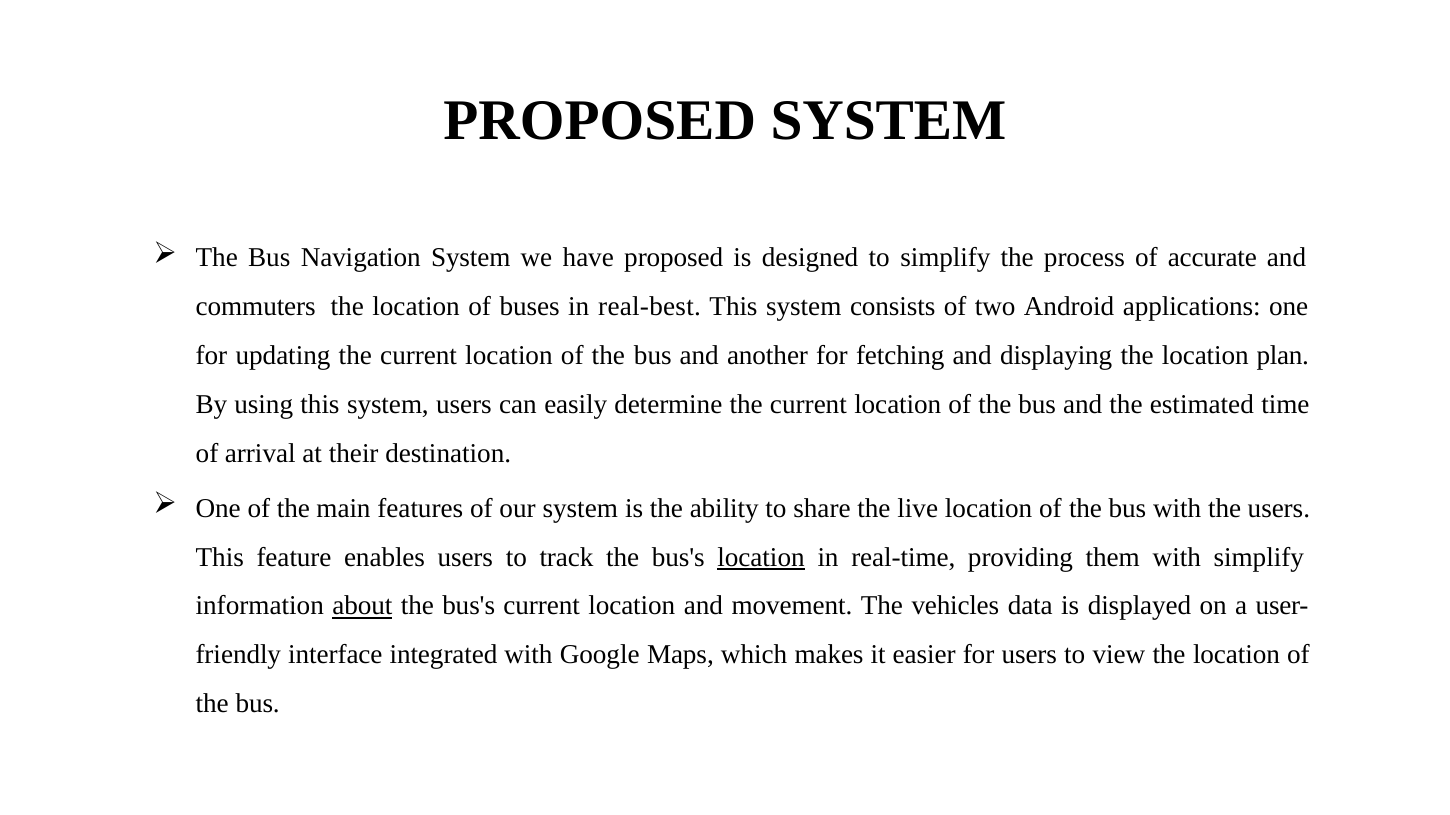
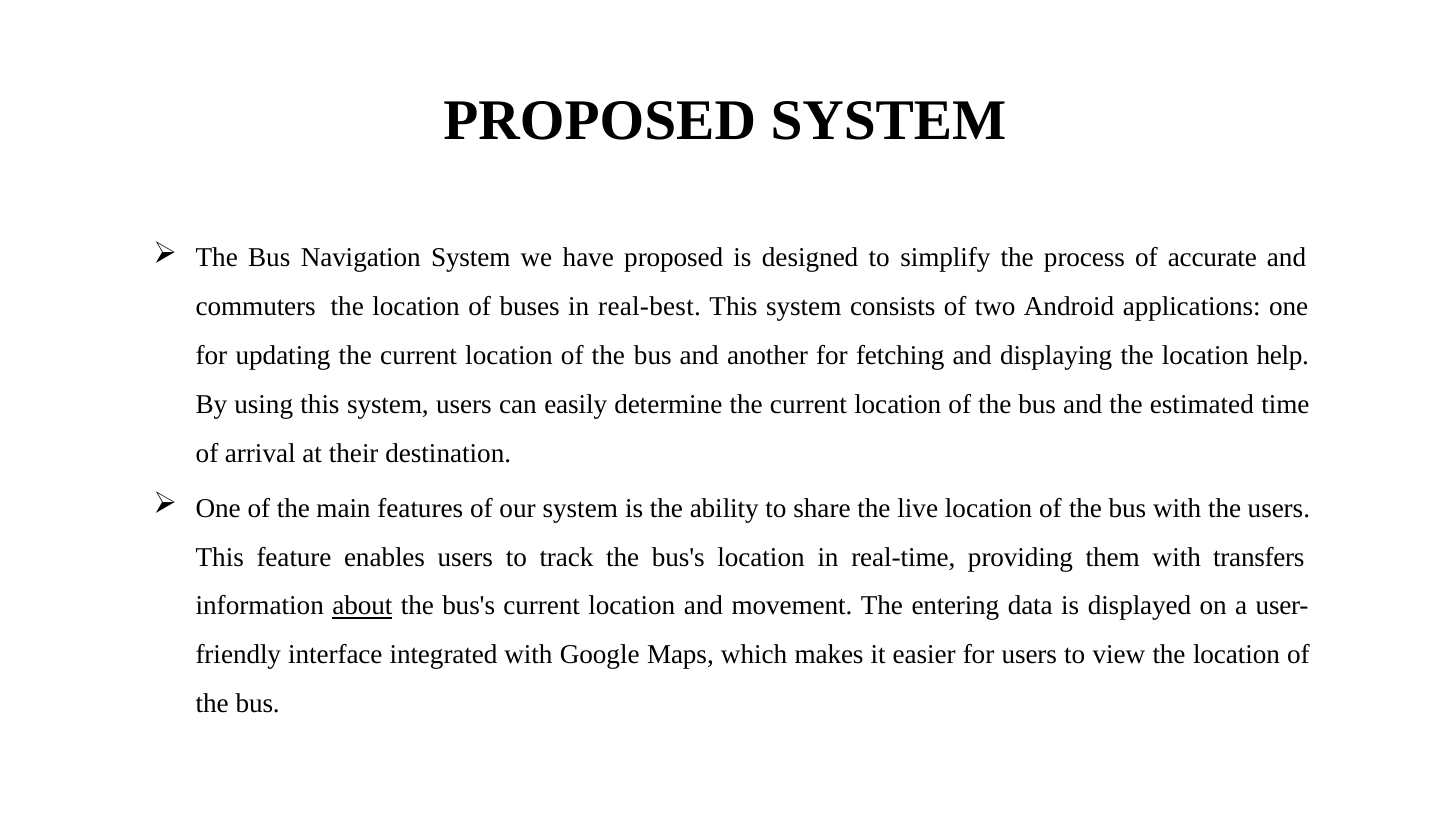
plan: plan -> help (1283, 356)
location underline: present -> none (761, 558)
with simplify: simplify -> transfers (1259, 558)
vehicles: vehicles -> entering (955, 606)
